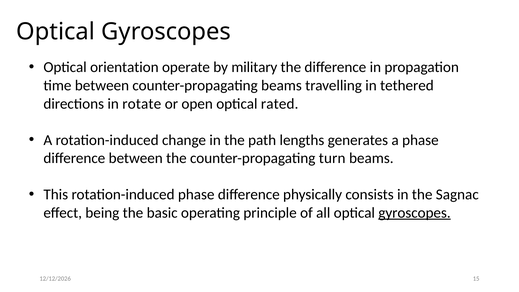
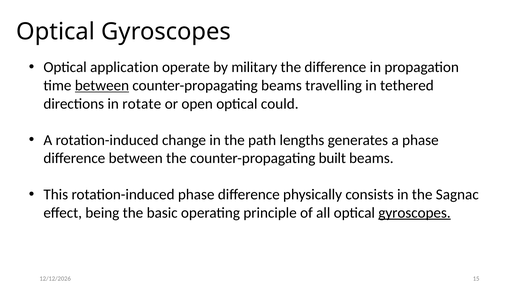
orientation: orientation -> application (124, 67)
between underline: none -> present (102, 85)
rated: rated -> could (280, 104)
turn: turn -> built (332, 158)
